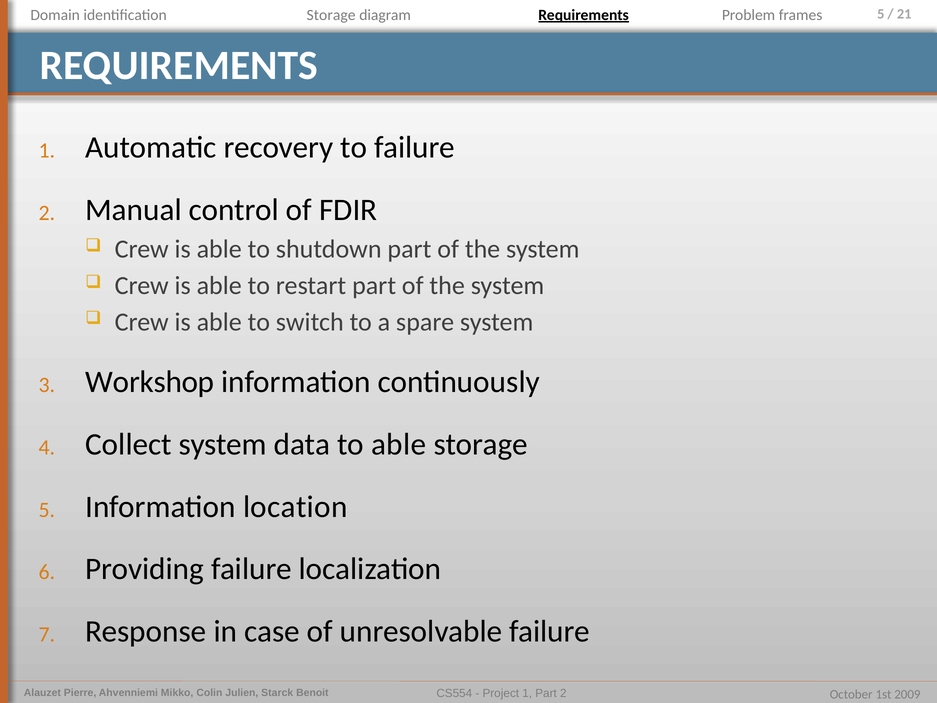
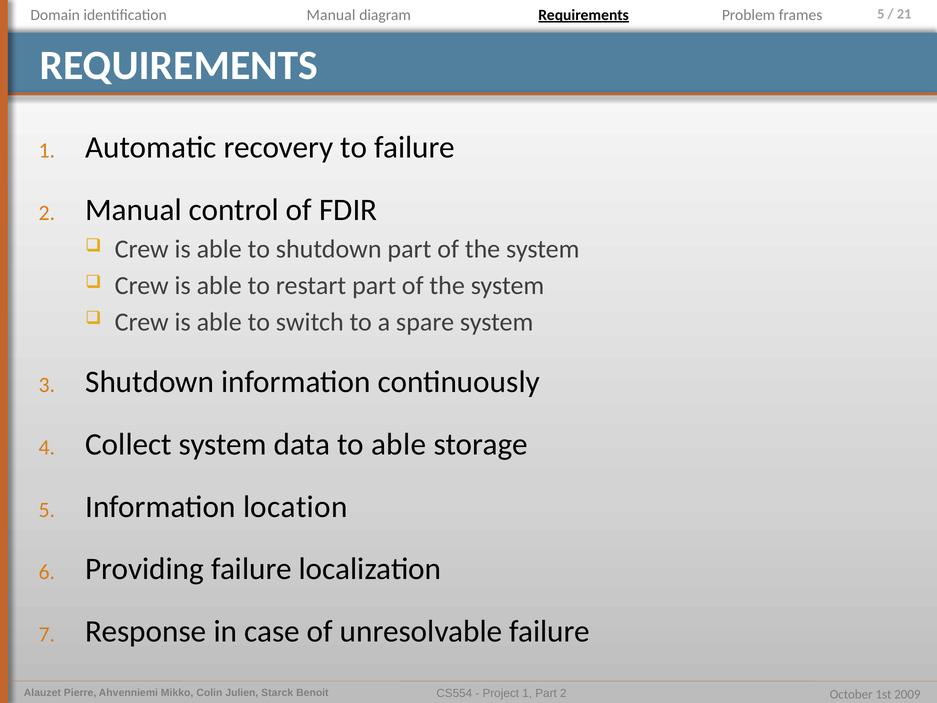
Storage: Storage -> Manual (331, 15)
Workshop: Workshop -> Shutdown (150, 382)
